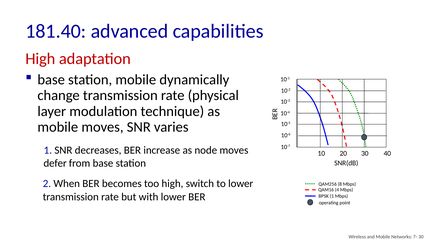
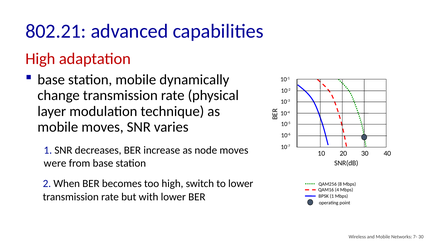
181.40: 181.40 -> 802.21 (56, 31)
defer: defer -> were (55, 163)
